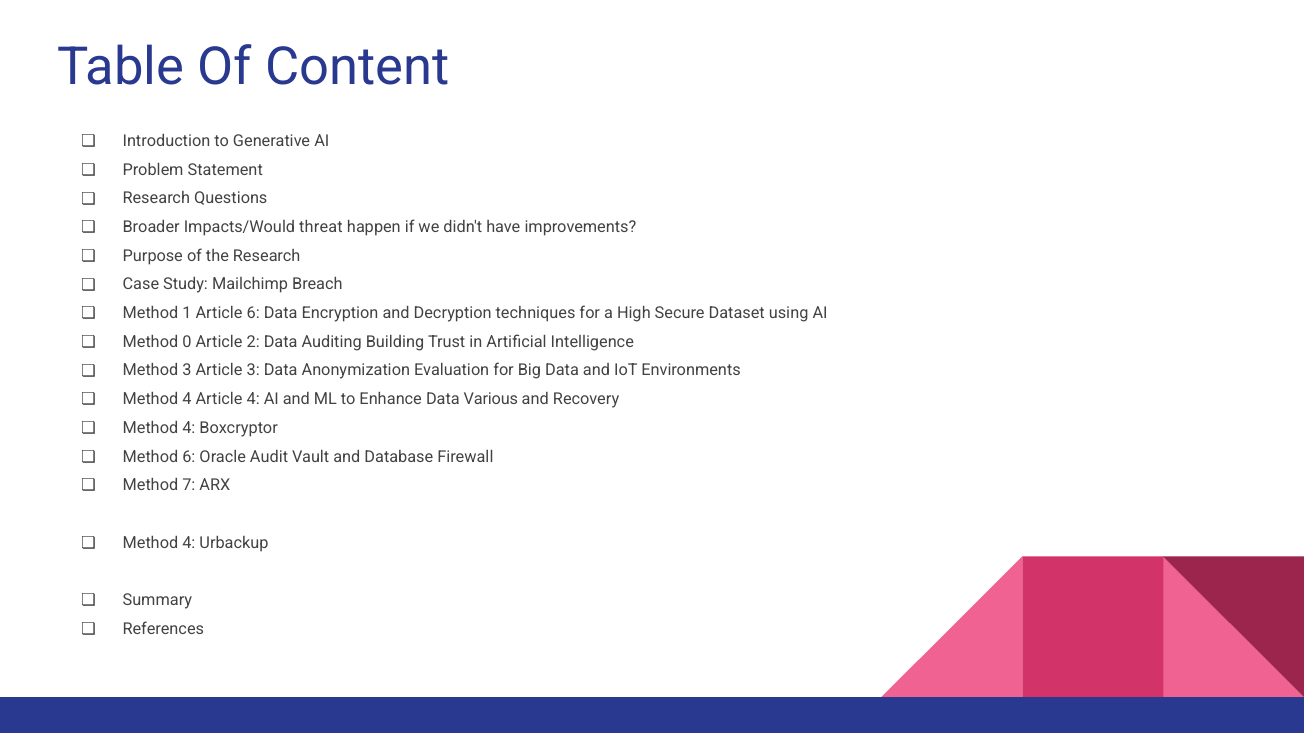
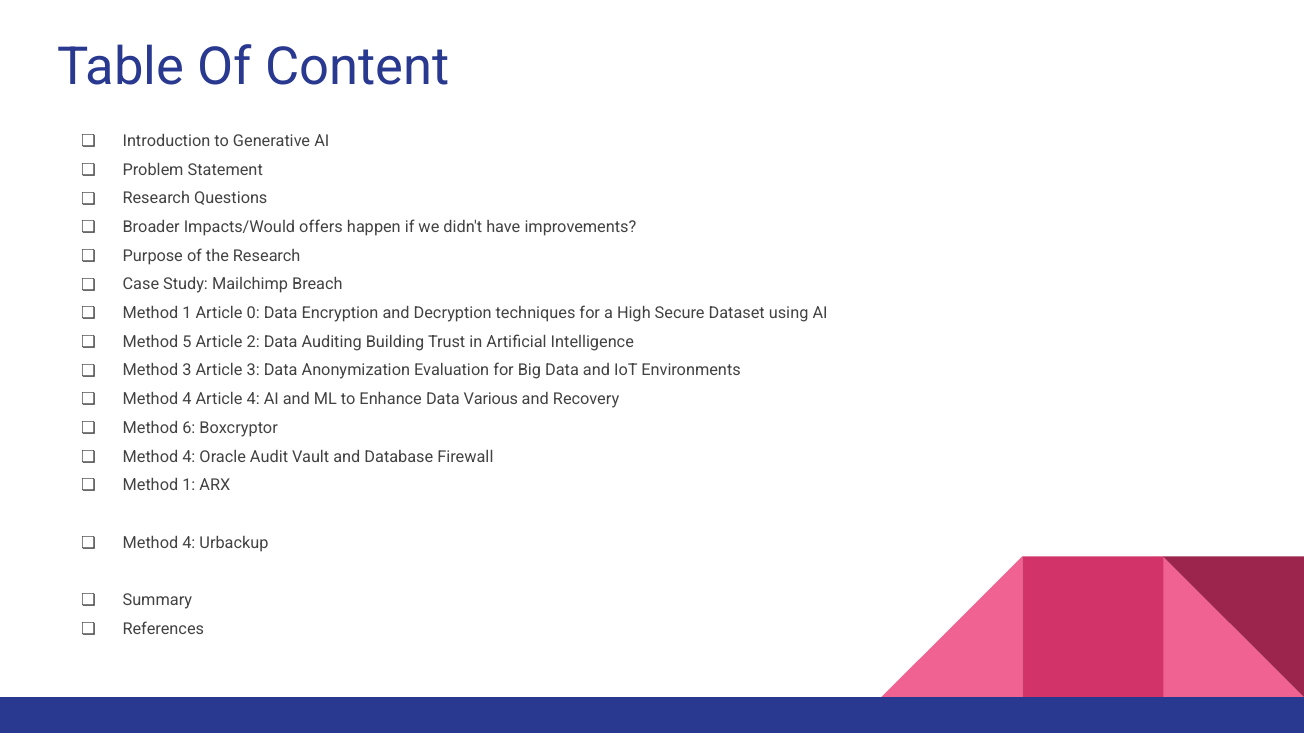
threat: threat -> offers (321, 227)
Article 6: 6 -> 0 (253, 313)
0: 0 -> 5 (187, 342)
4: 4 -> 6 (189, 428)
6: 6 -> 4 (189, 457)
7: 7 -> 1 (189, 486)
